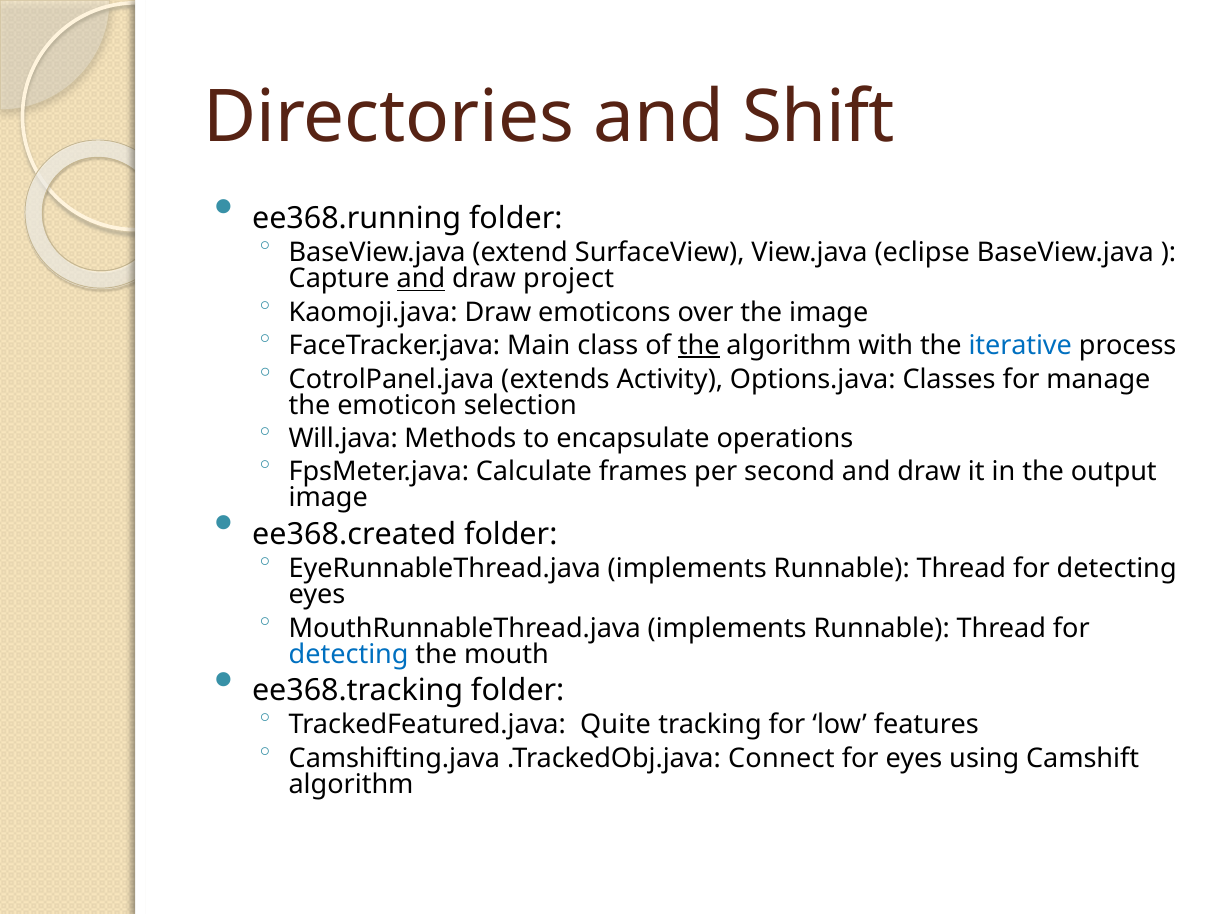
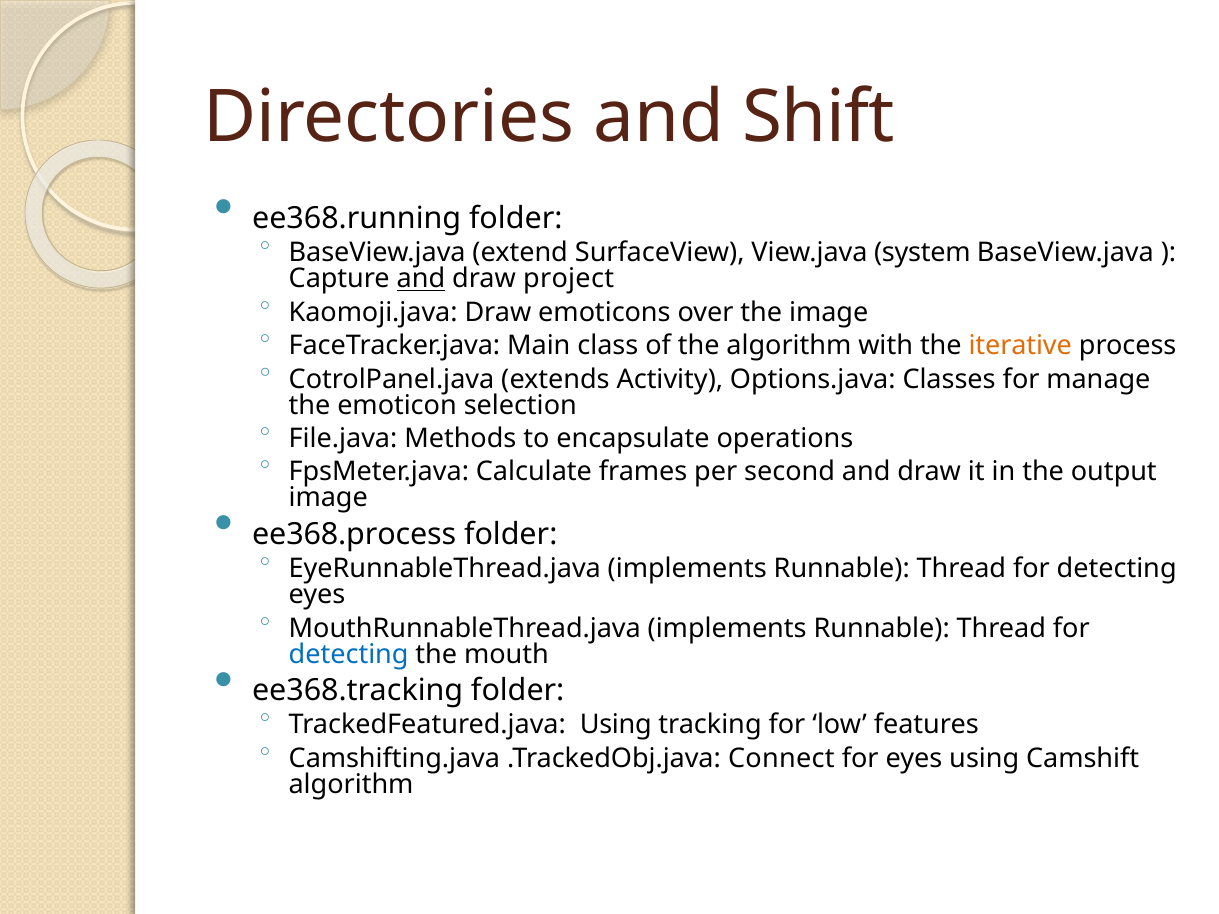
eclipse: eclipse -> system (922, 253)
the underline: present -> none (699, 346)
iterative colour: blue -> orange (1020, 346)
Will.java: Will.java -> File.java (343, 439)
ee368.created: ee368.created -> ee368.process (354, 534)
TrackedFeatured.java Quite: Quite -> Using (616, 725)
